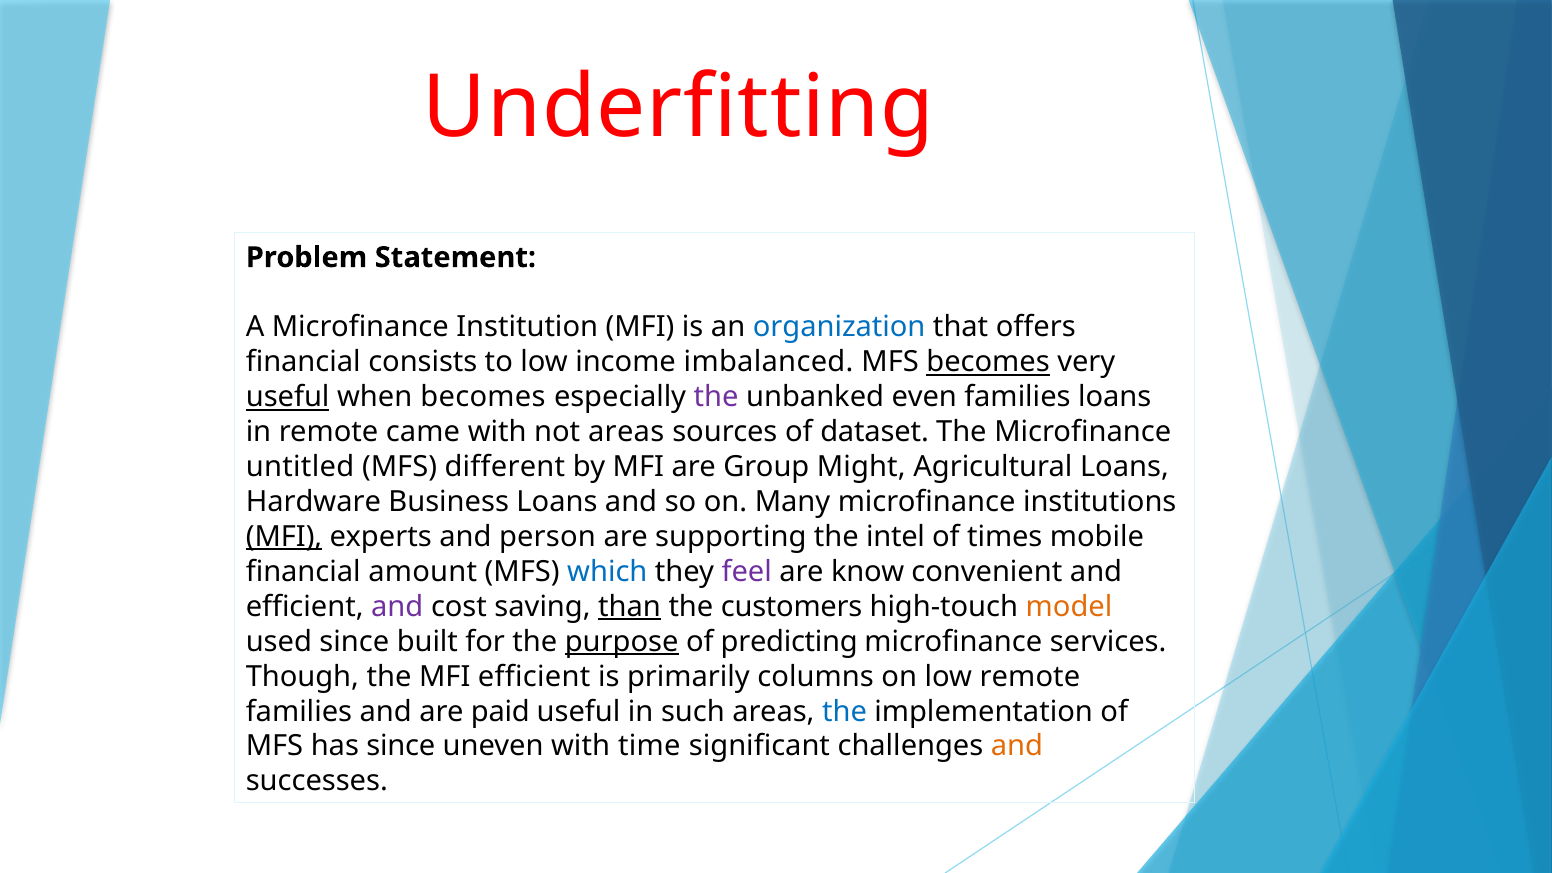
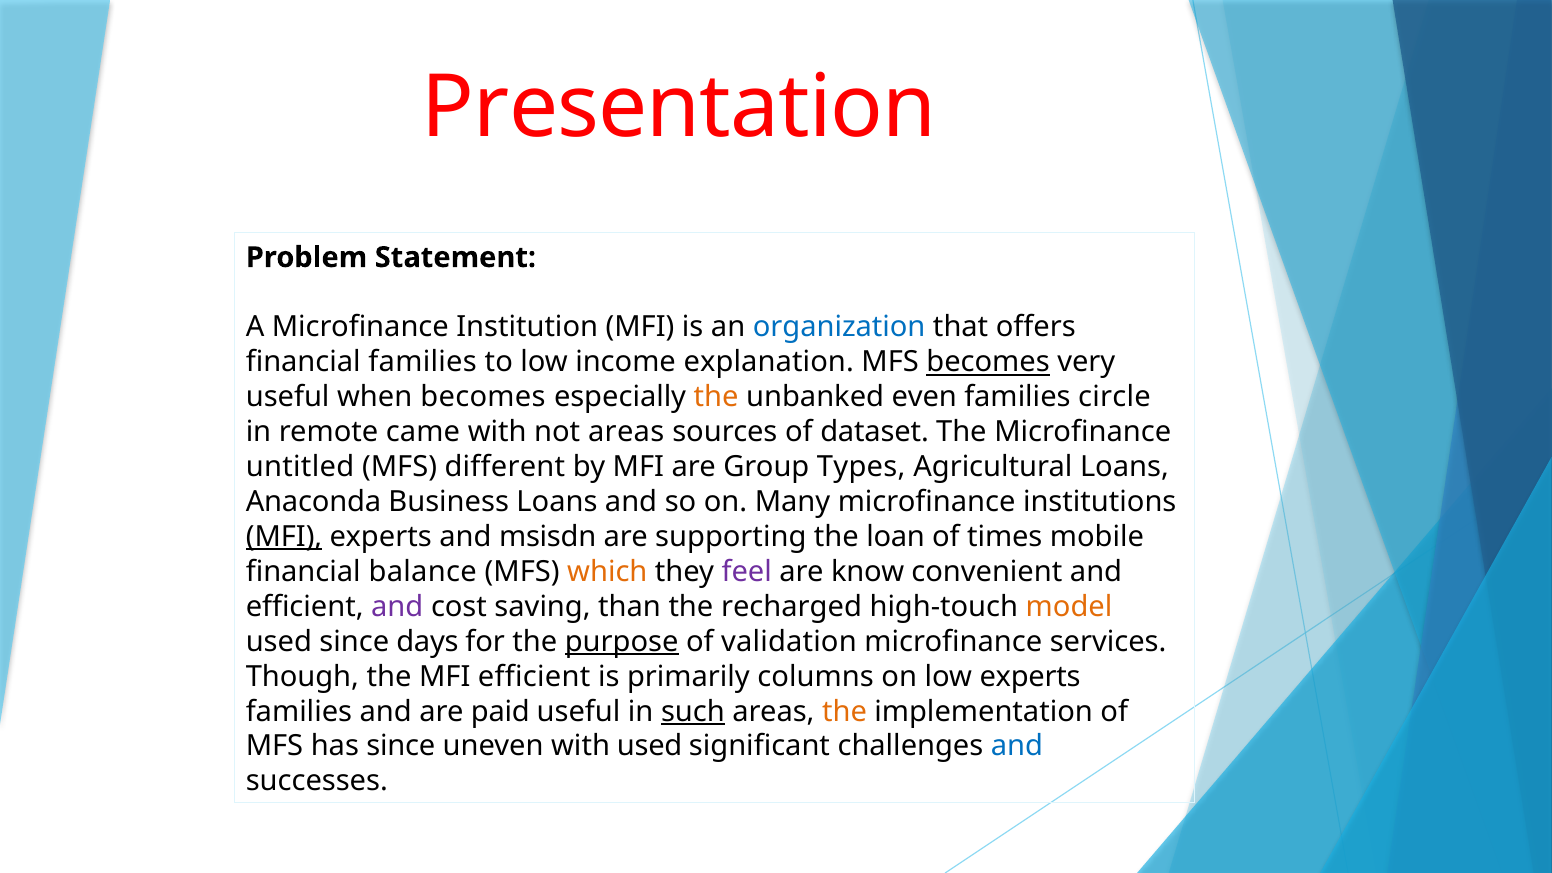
Underfitting: Underfitting -> Presentation (679, 108)
financial consists: consists -> families (423, 362)
imbalanced: imbalanced -> explanation (769, 362)
useful underline: present -> none (288, 397)
the colour: purple -> orange (716, 397)
families loans: loans -> circle (1114, 397)
Might: Might -> Types (861, 467)
Hardware: Hardware -> Anaconda (313, 502)
person: person -> msisdn (548, 537)
intel: intel -> loan (896, 537)
amount: amount -> balance (423, 572)
which colour: blue -> orange (607, 572)
than underline: present -> none (630, 607)
customers: customers -> recharged (791, 607)
built: built -> days (427, 642)
predicting: predicting -> validation (789, 642)
low remote: remote -> experts (1030, 677)
such underline: none -> present (693, 711)
the colour: blue -> orange (845, 711)
with time: time -> used (650, 746)
and colour: orange -> blue (1017, 746)
